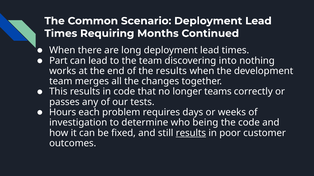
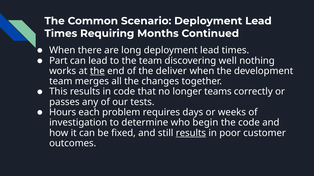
into: into -> well (228, 61)
the underline: none -> present (97, 71)
the results: results -> deliver (171, 71)
being: being -> begin (205, 123)
